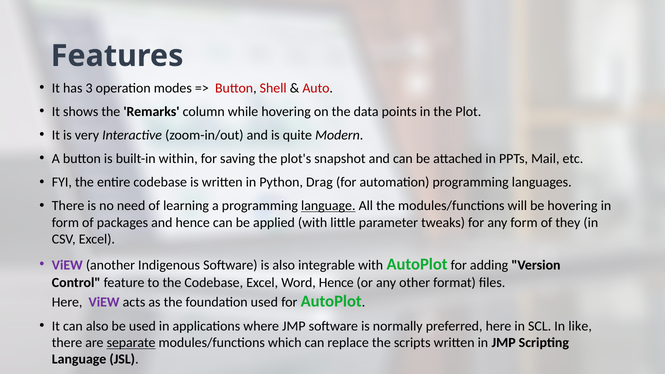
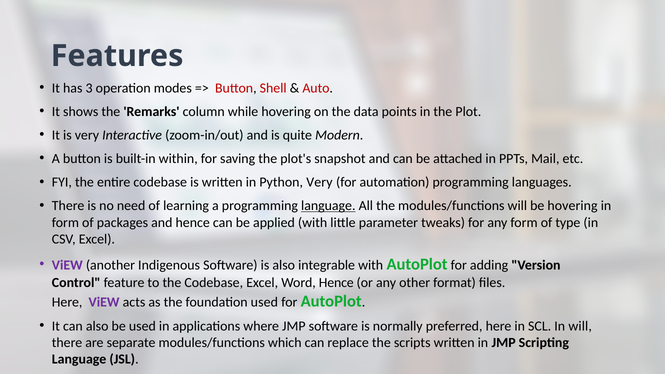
Python Drag: Drag -> Very (319, 182)
they: they -> type (568, 222)
In like: like -> will (580, 326)
separate underline: present -> none (131, 343)
